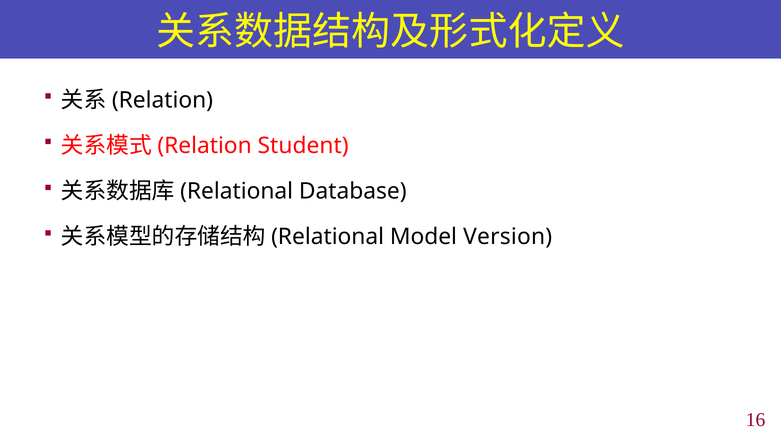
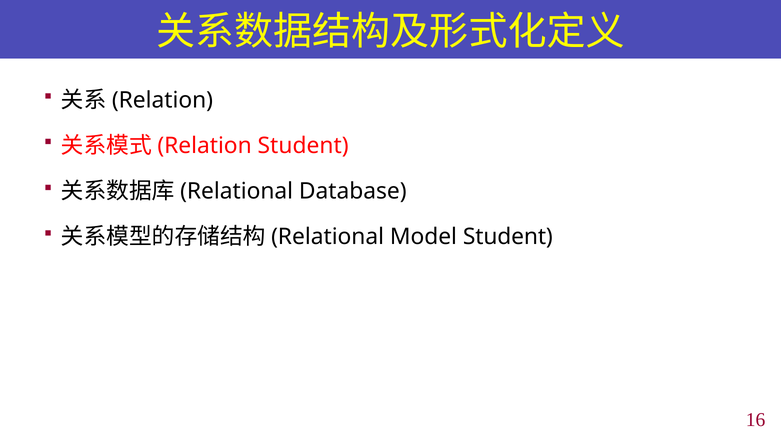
Model Version: Version -> Student (508, 237)
